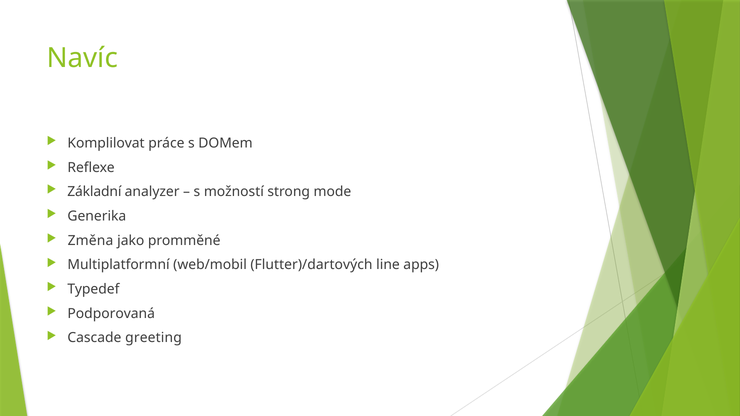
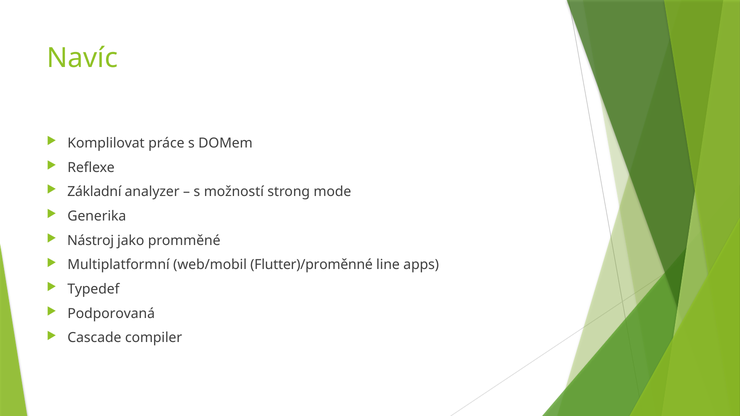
Změna: Změna -> Nástroj (91, 241)
Flutter)/dartových: Flutter)/dartových -> Flutter)/proměnné (312, 265)
greeting: greeting -> compiler (154, 338)
